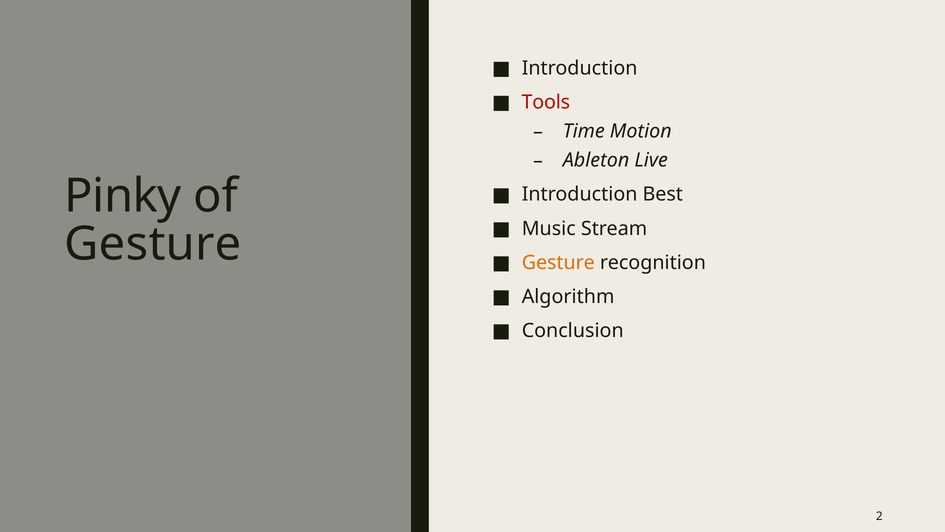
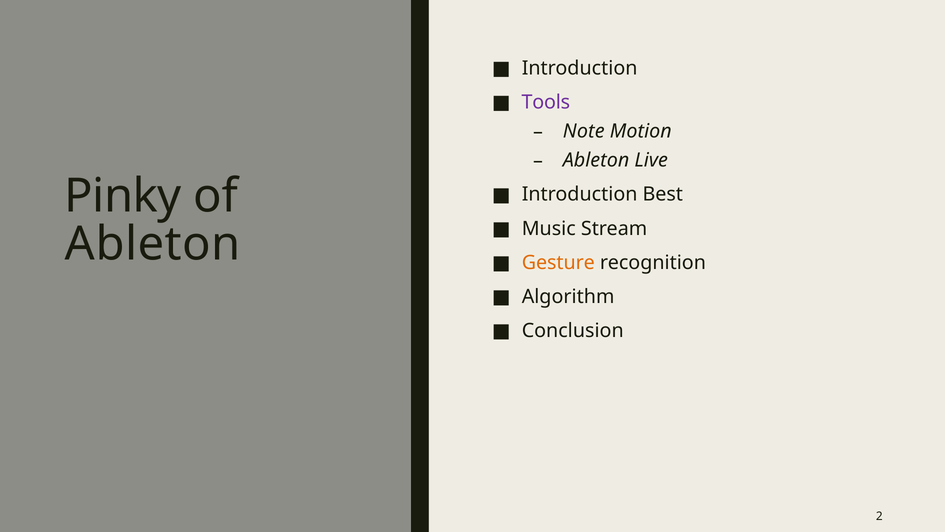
Tools colour: red -> purple (546, 102)
Time: Time -> Note (584, 131)
Gesture: Gesture -> Ableton (153, 244)
